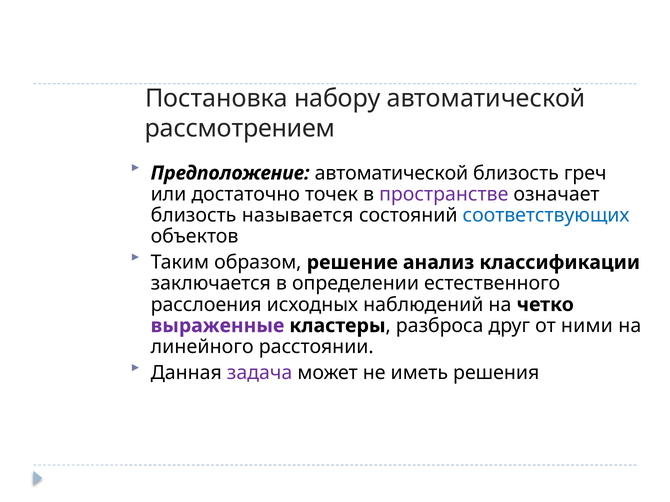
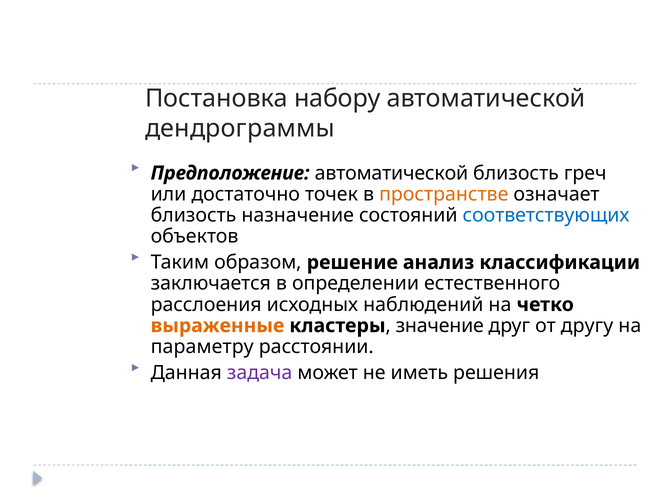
рассмотрением: рассмотрением -> дендрограммы (240, 129)
пространстве colour: purple -> orange (444, 194)
называется: называется -> назначение (298, 215)
выраженные colour: purple -> orange (217, 326)
разброса: разброса -> значение (440, 326)
ними: ними -> другу (587, 326)
линейного: линейного -> параметру (202, 347)
